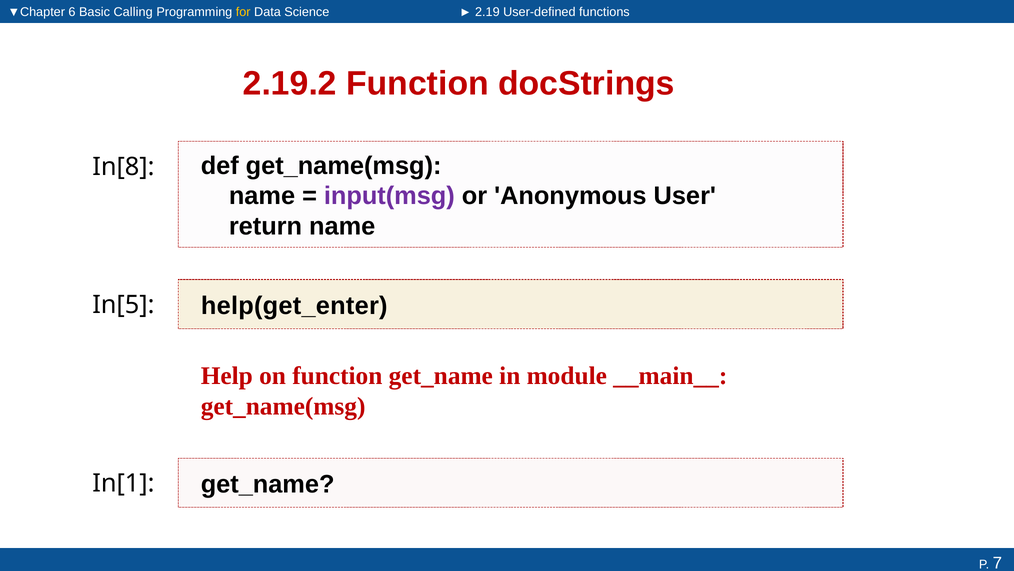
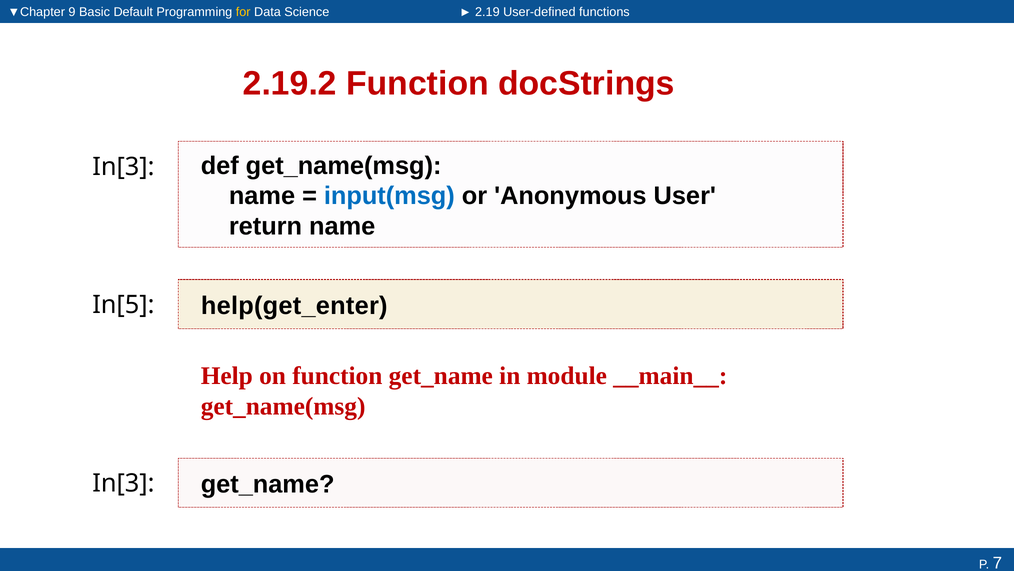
6: 6 -> 9 (72, 12)
Calling: Calling -> Default (133, 12)
In[8: In[8 -> In[3 (123, 167)
input(msg colour: purple -> blue (389, 196)
In[1: In[1 -> In[3 (123, 483)
